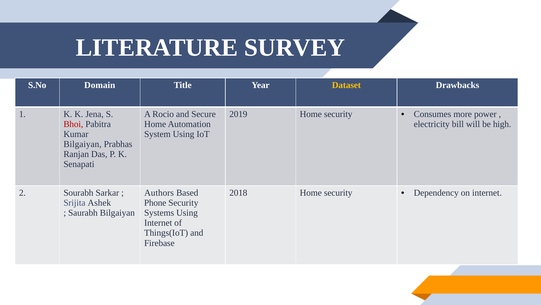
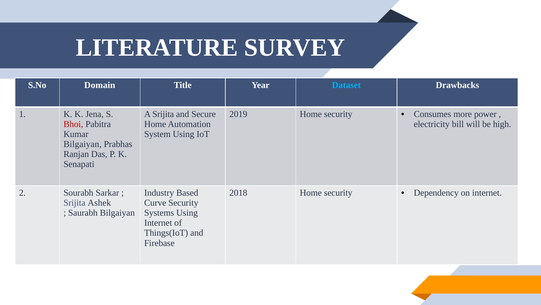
Dataset colour: yellow -> light blue (346, 85)
A Rocio: Rocio -> Srijita (163, 114)
Authors: Authors -> Industry (159, 192)
Phone: Phone -> Curve (155, 202)
